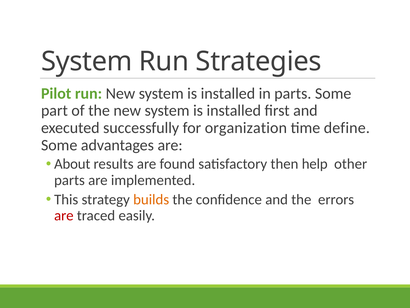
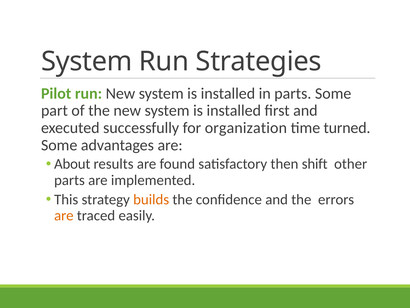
define: define -> turned (347, 128)
help: help -> shift (315, 164)
are colour: red -> orange (64, 215)
